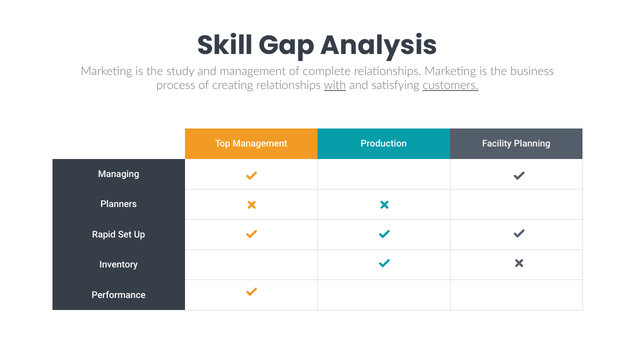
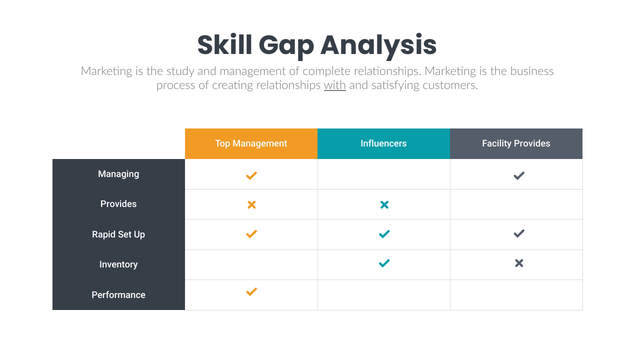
customers underline: present -> none (451, 86)
Production: Production -> Influencers (384, 144)
Facility Planning: Planning -> Provides (532, 144)
Planners: Planners -> Provides (119, 204)
